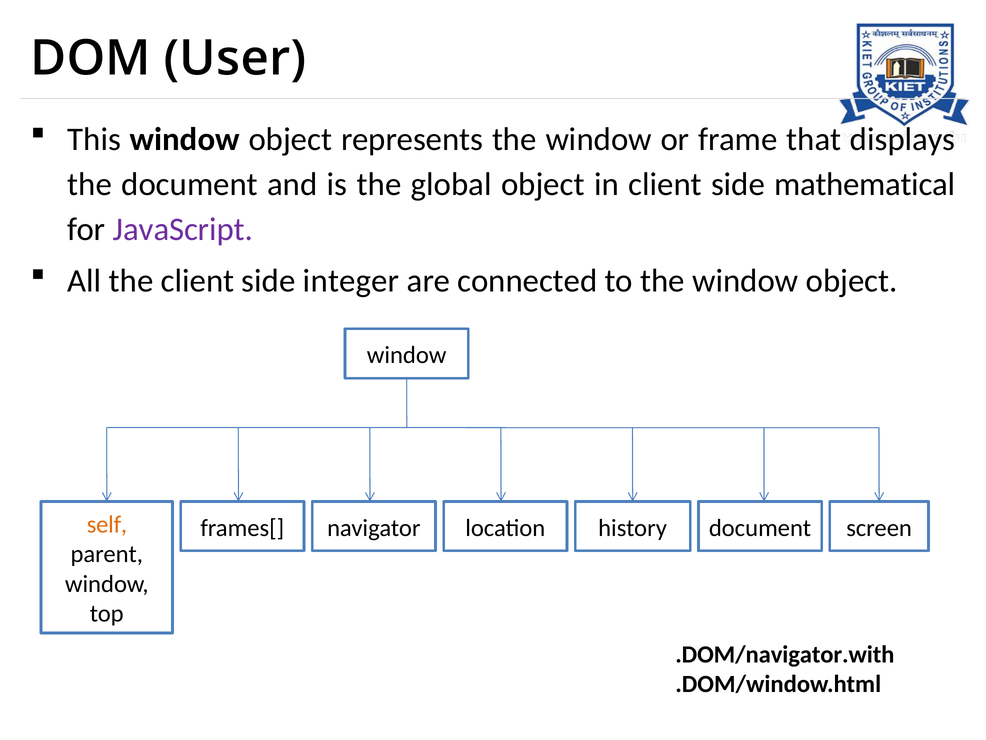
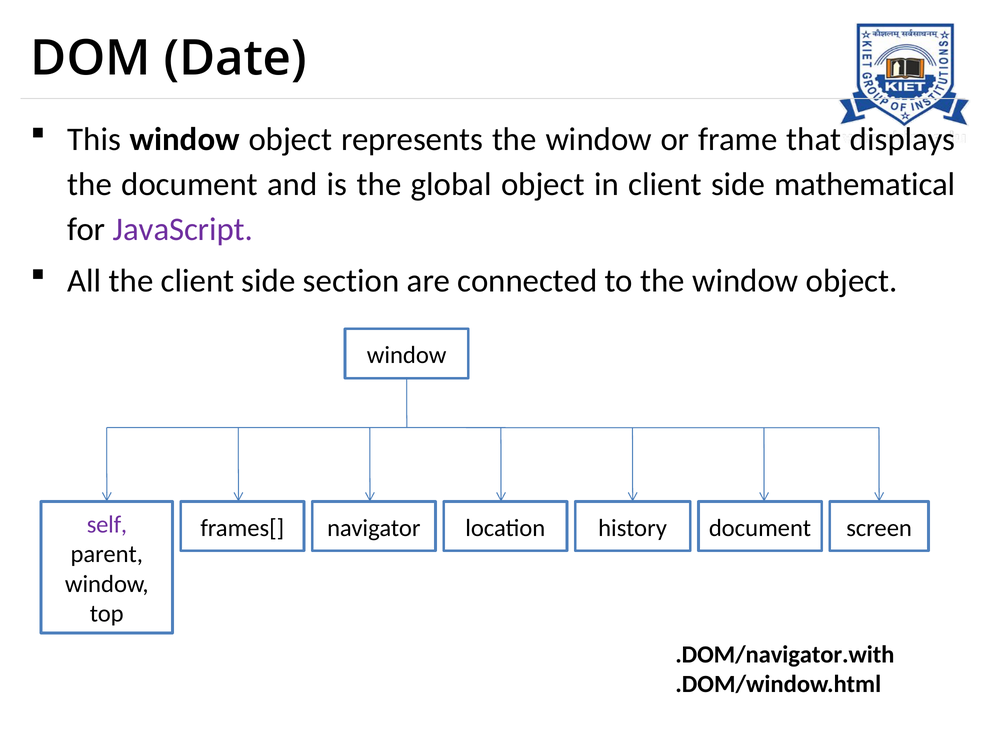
User: User -> Date (235, 58)
integer: integer -> section (351, 281)
self colour: orange -> purple (107, 524)
